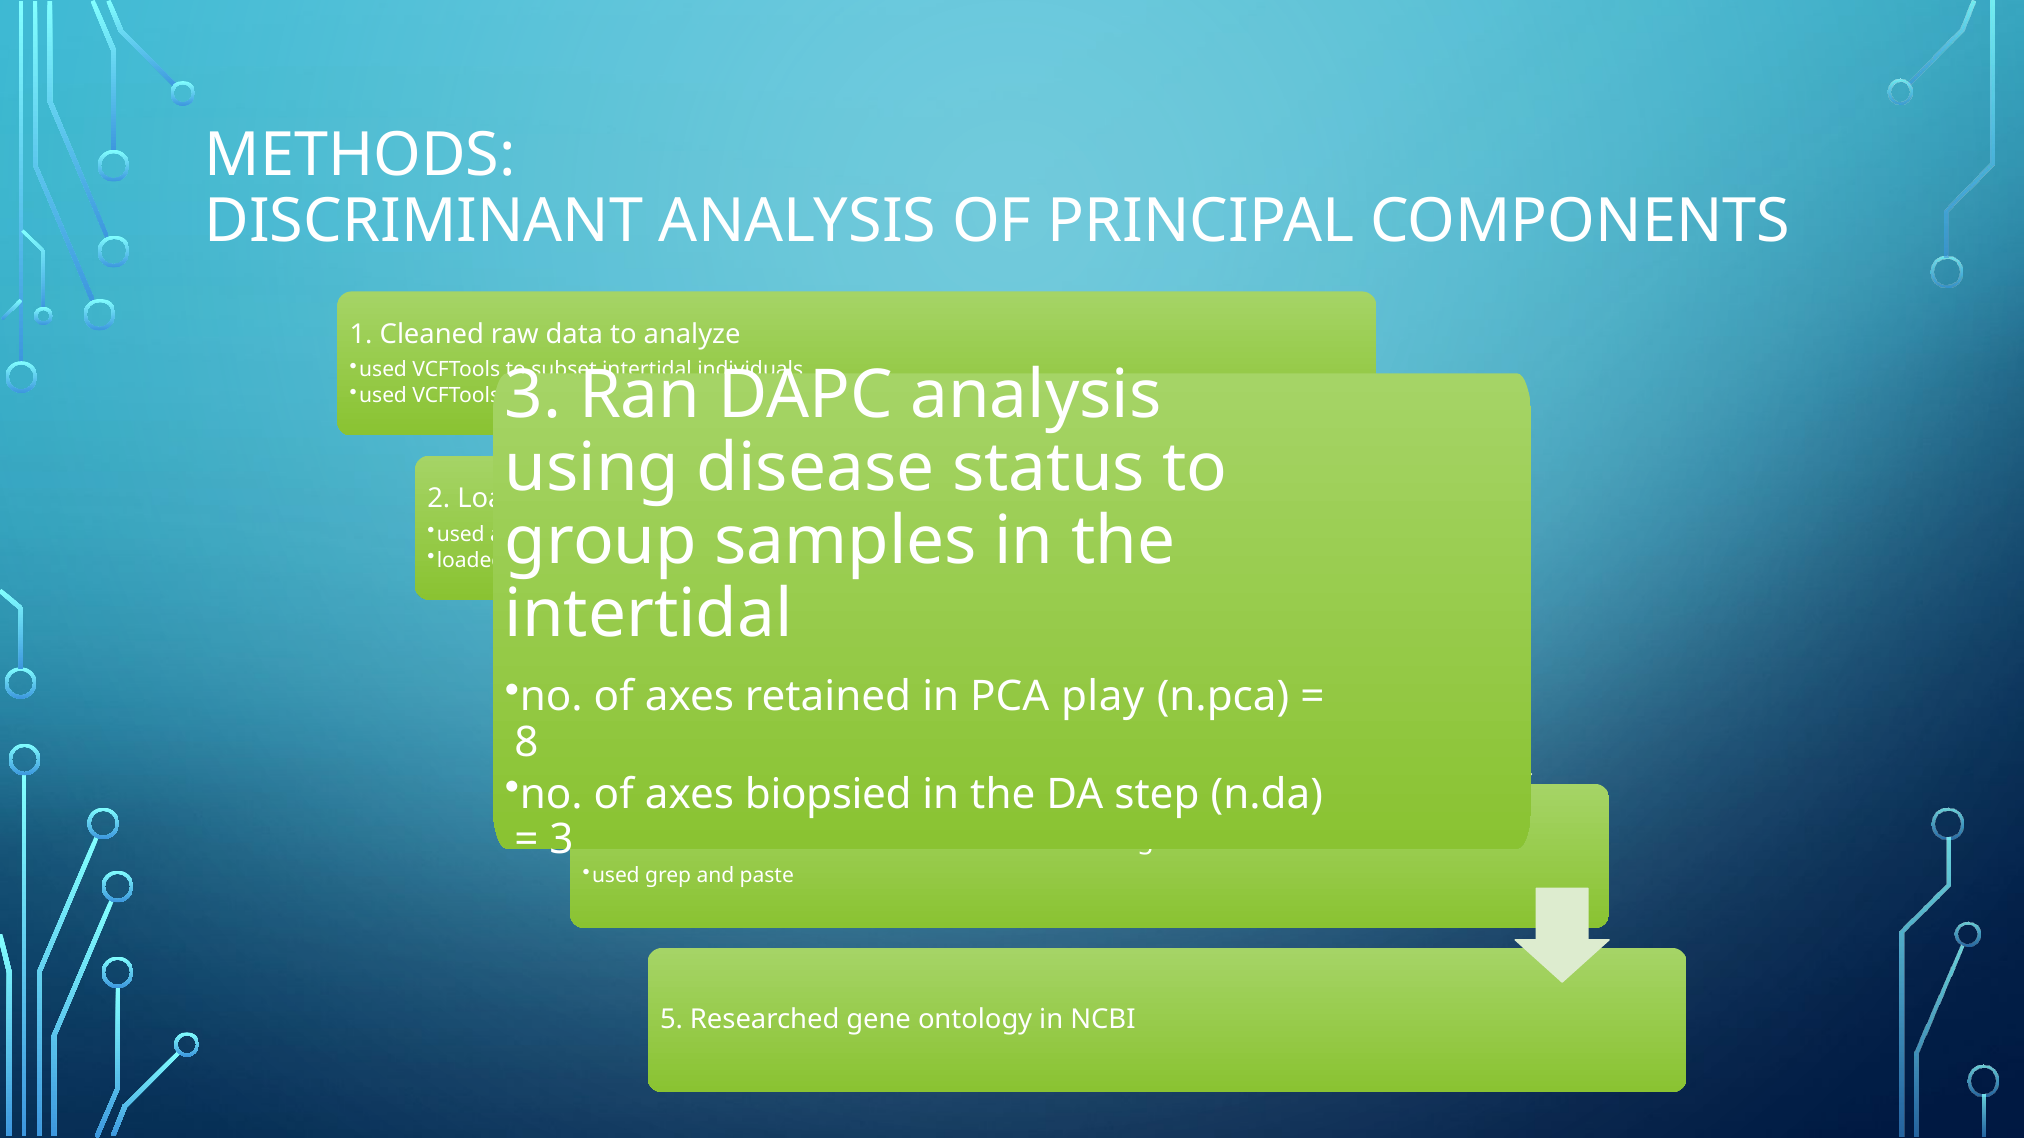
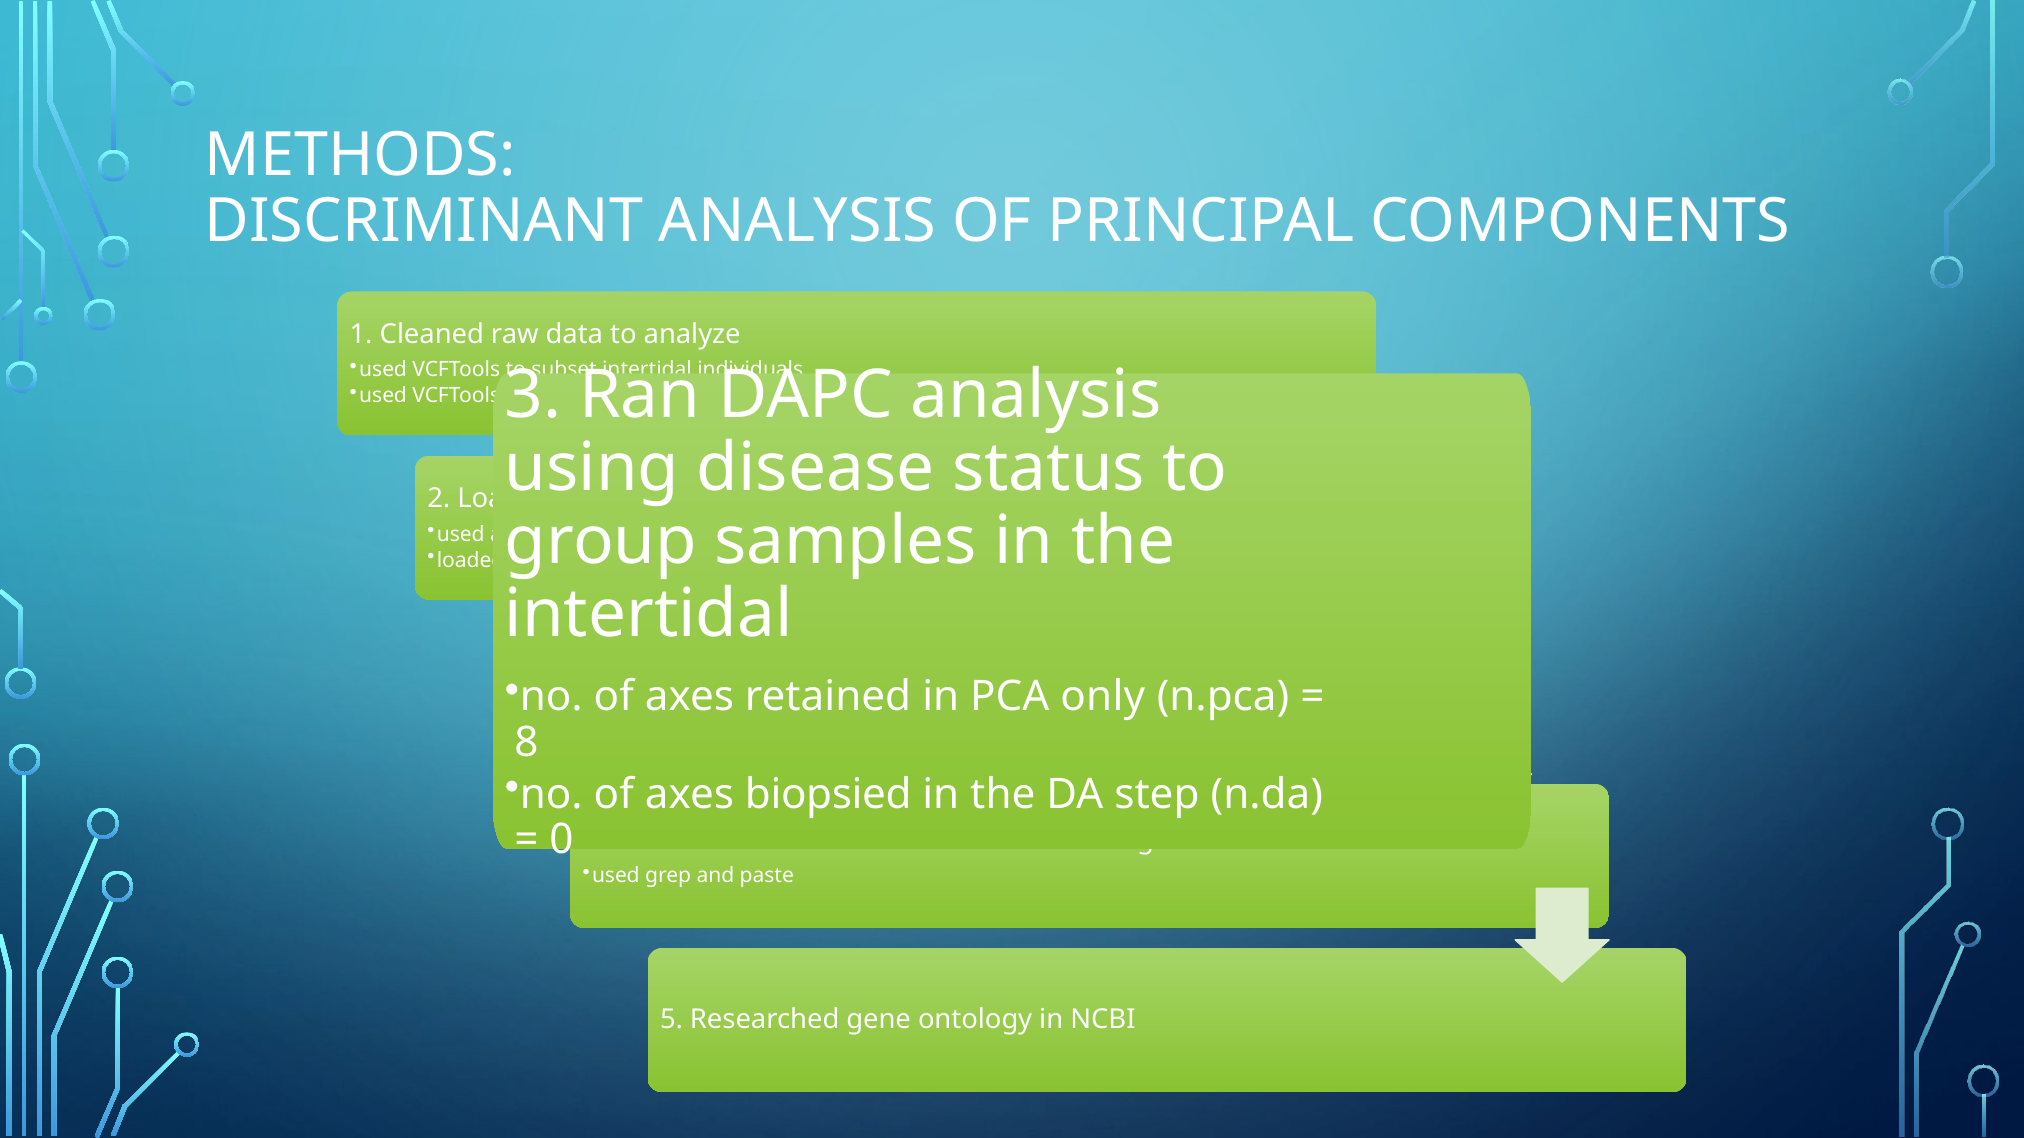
play: play -> only (1103, 697)
3: 3 -> 0 (561, 840)
